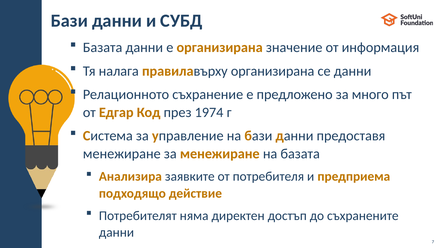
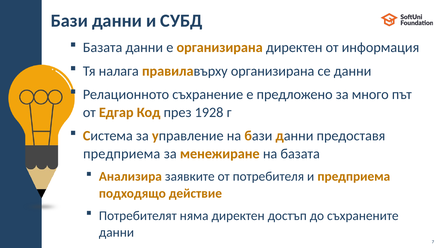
организирана значение: значение -> директен (294, 47)
1974: 1974 -> 1928 (209, 112)
менежиране: менежиране -> предприема (122, 153)
